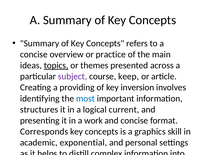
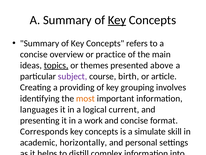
Key underline: none -> present (117, 20)
across: across -> above (162, 65)
keep: keep -> birth (129, 76)
inversion: inversion -> grouping (137, 87)
most colour: blue -> orange (86, 98)
structures: structures -> languages (39, 109)
graphics: graphics -> simulate (150, 131)
exponential: exponential -> horizontally (83, 142)
